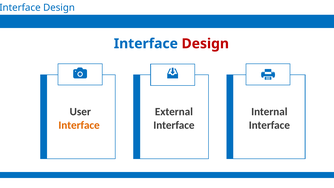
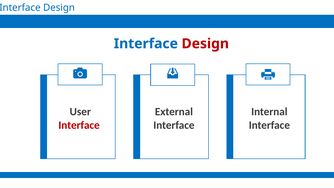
Interface colour: orange -> red (79, 125)
